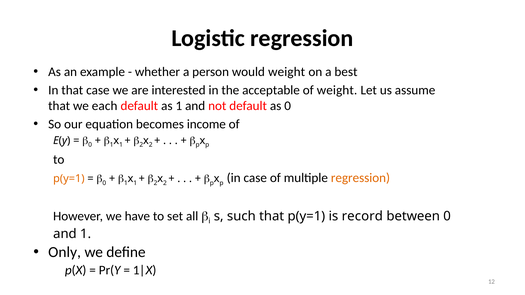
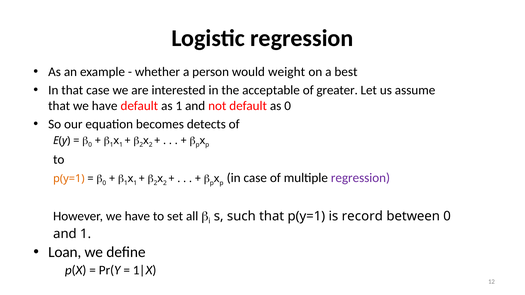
of weight: weight -> greater (337, 90)
that we each: each -> have (105, 106)
income: income -> detects (206, 124)
regression colour: orange -> purple (360, 178)
Only: Only -> Loan (65, 252)
